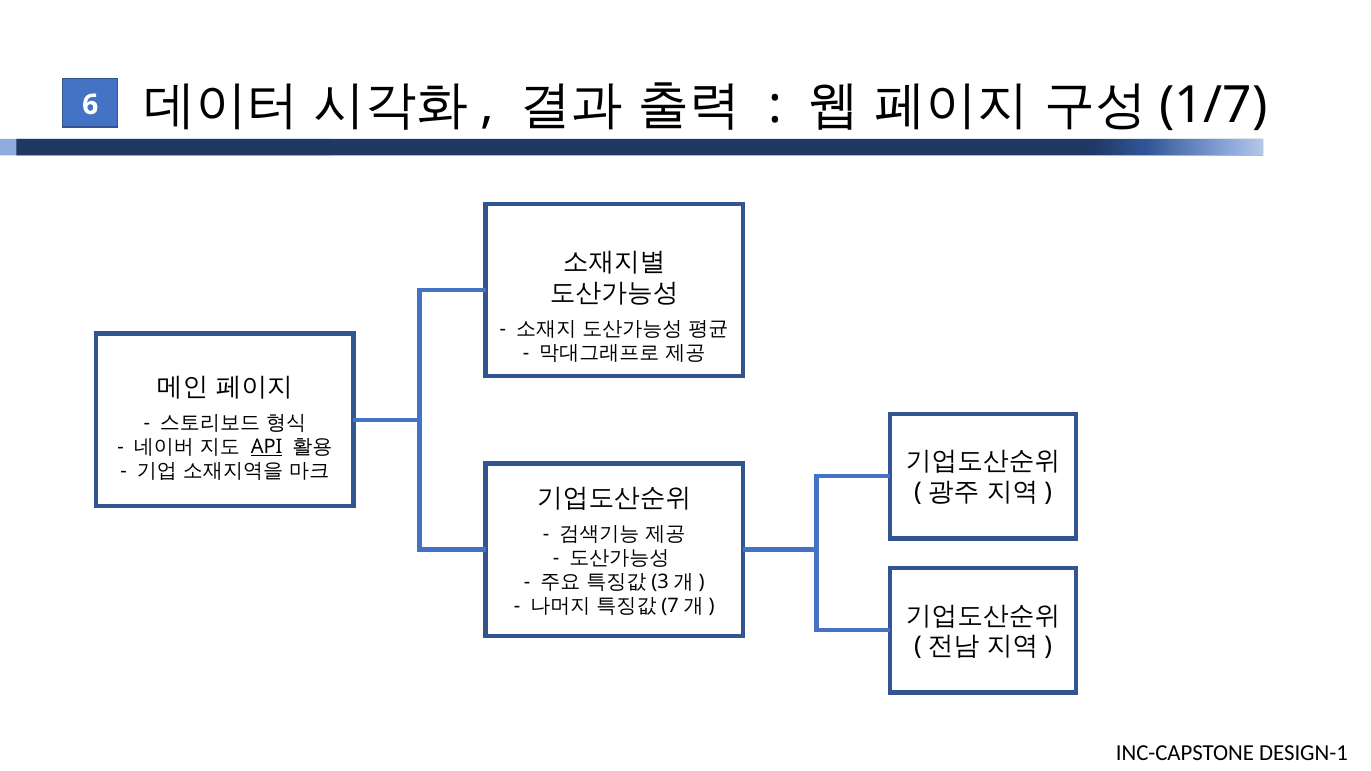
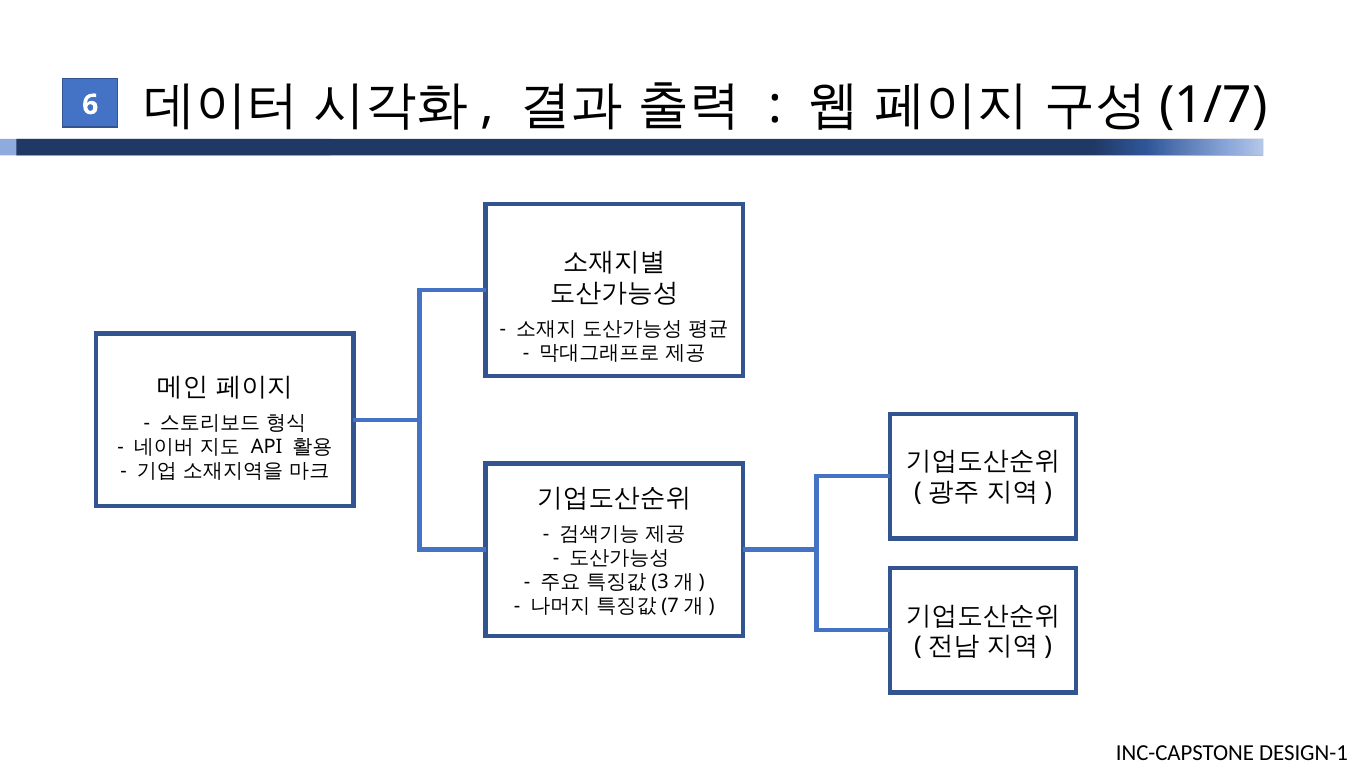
API underline: present -> none (267, 447)
